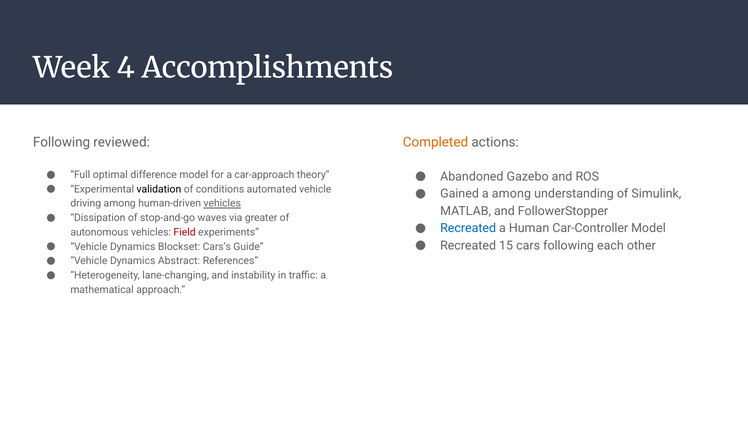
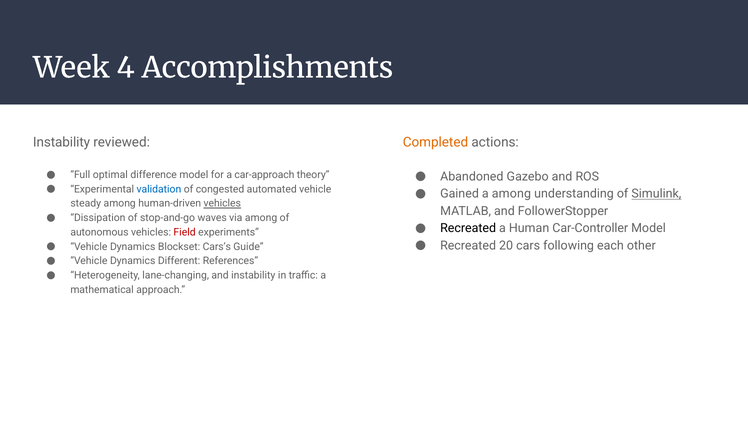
Following: Following -> Instability (62, 142)
validation colour: black -> blue (159, 189)
conditions: conditions -> congested (220, 189)
Simulink underline: none -> present (656, 194)
driving: driving -> steady (86, 203)
via greater: greater -> among (261, 218)
Recreated colour: blue -> black (468, 228)
15: 15 -> 20 (506, 245)
Abstract: Abstract -> Different (179, 261)
